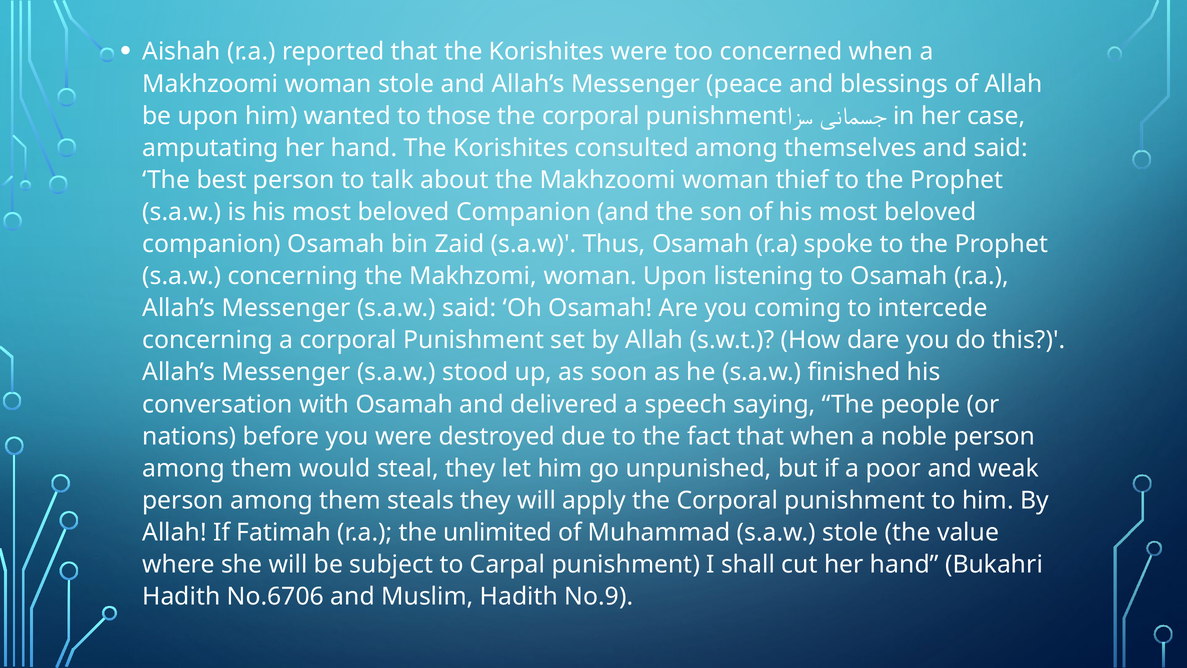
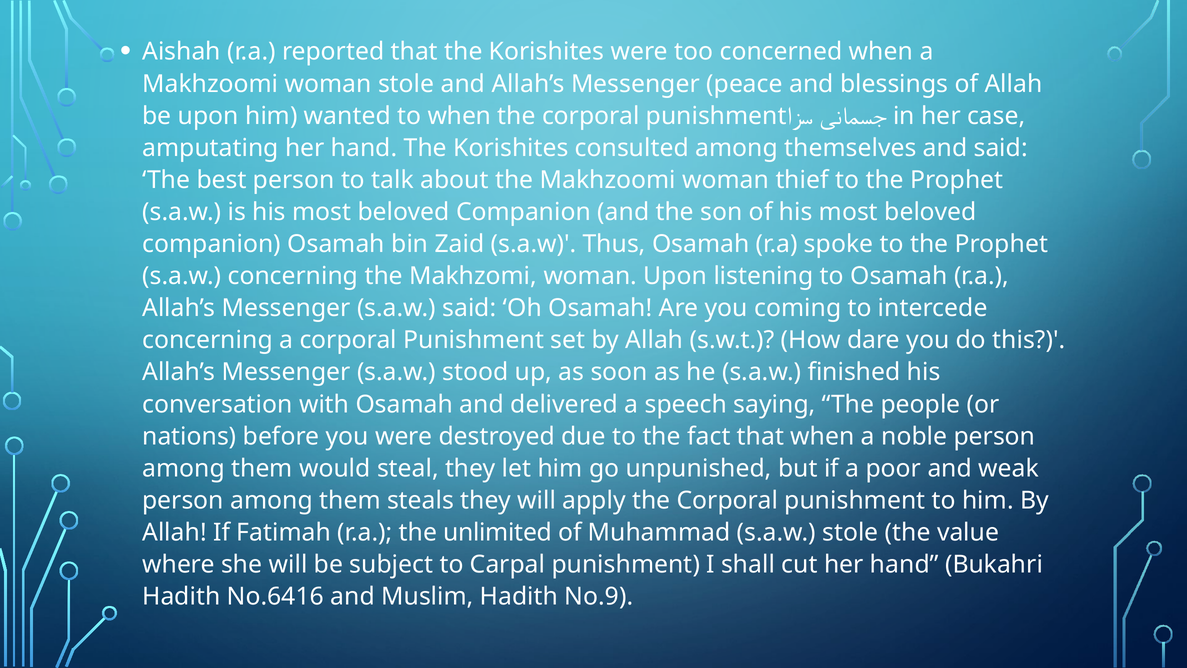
to those: those -> when (459, 116)
No.6706: No.6706 -> No.6416 (275, 596)
